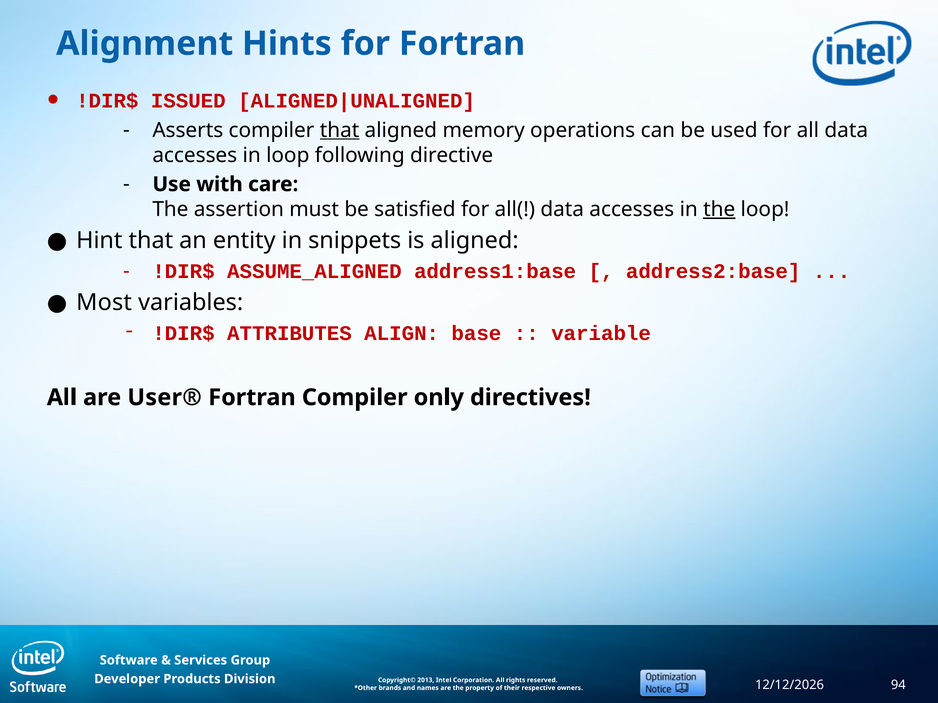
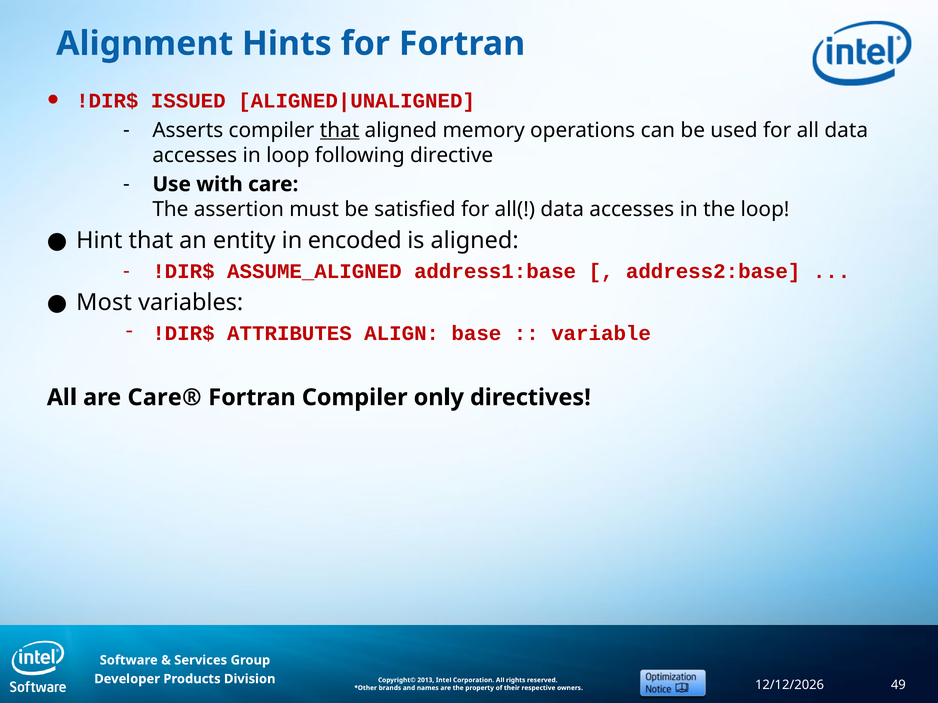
the underline: present -> none (719, 209)
snippets: snippets -> encoded (355, 241)
User®: User® -> Care® (165, 398)
94: 94 -> 49 (898, 686)
